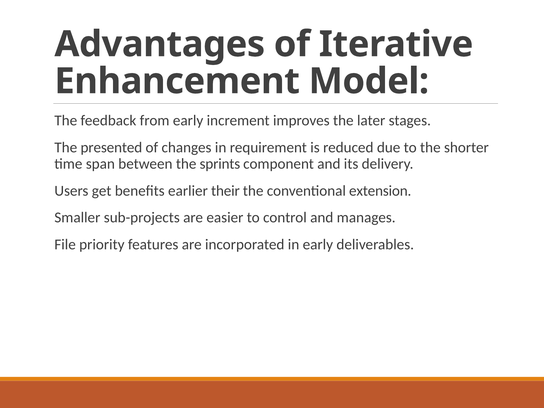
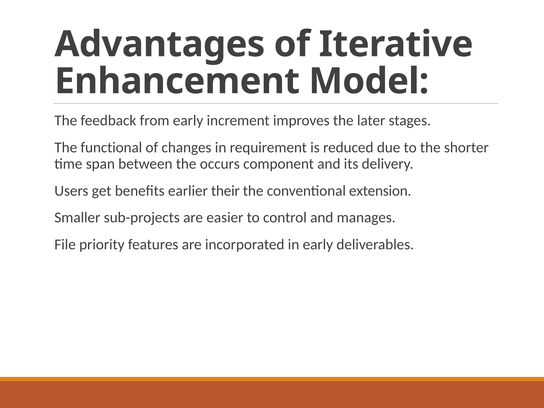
presented: presented -> functional (111, 148)
sprints: sprints -> occurs (220, 164)
